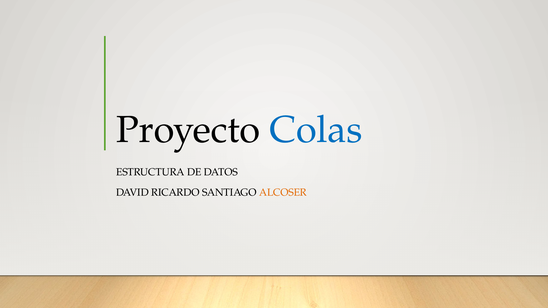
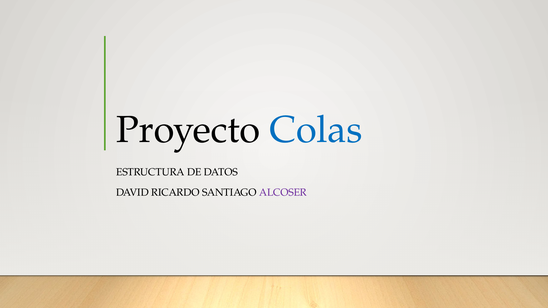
ALCOSER colour: orange -> purple (283, 193)
